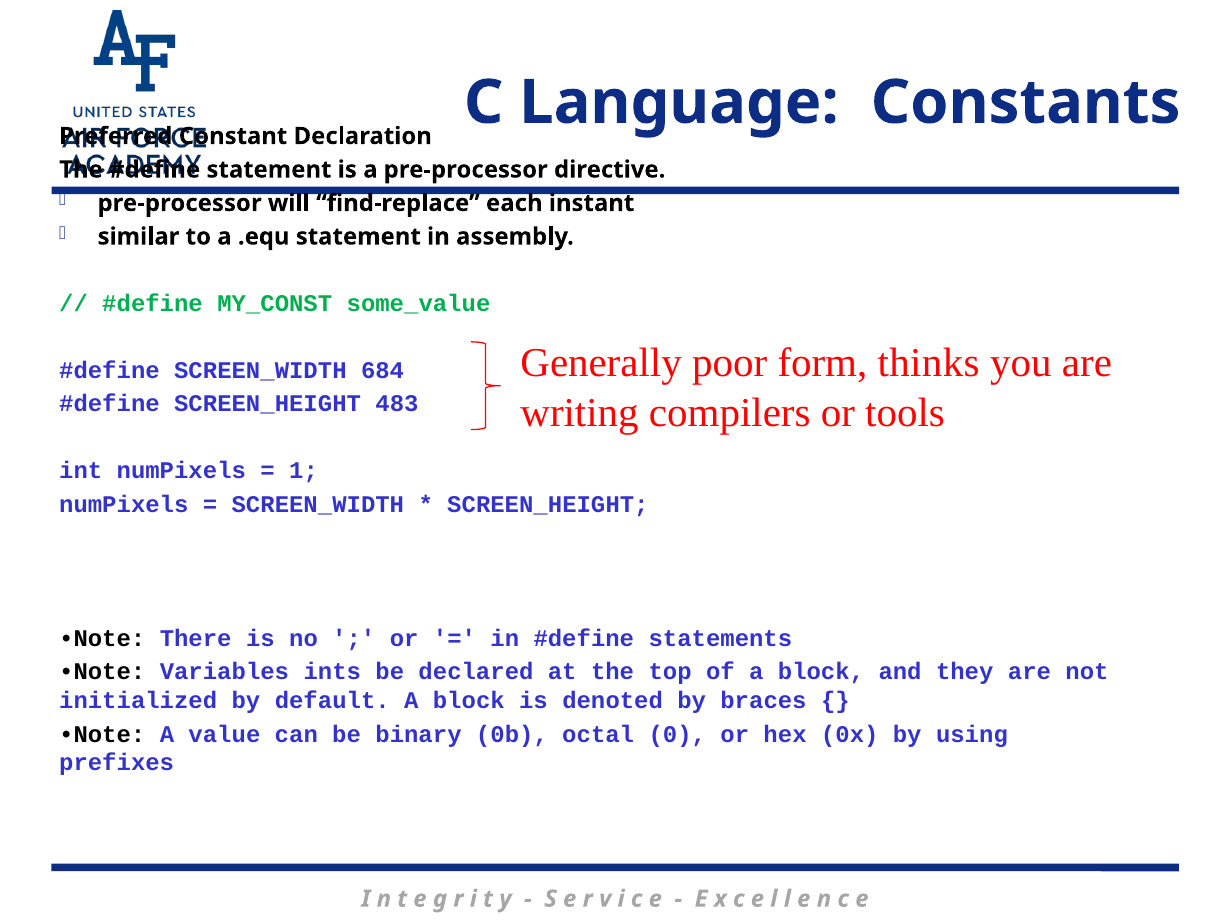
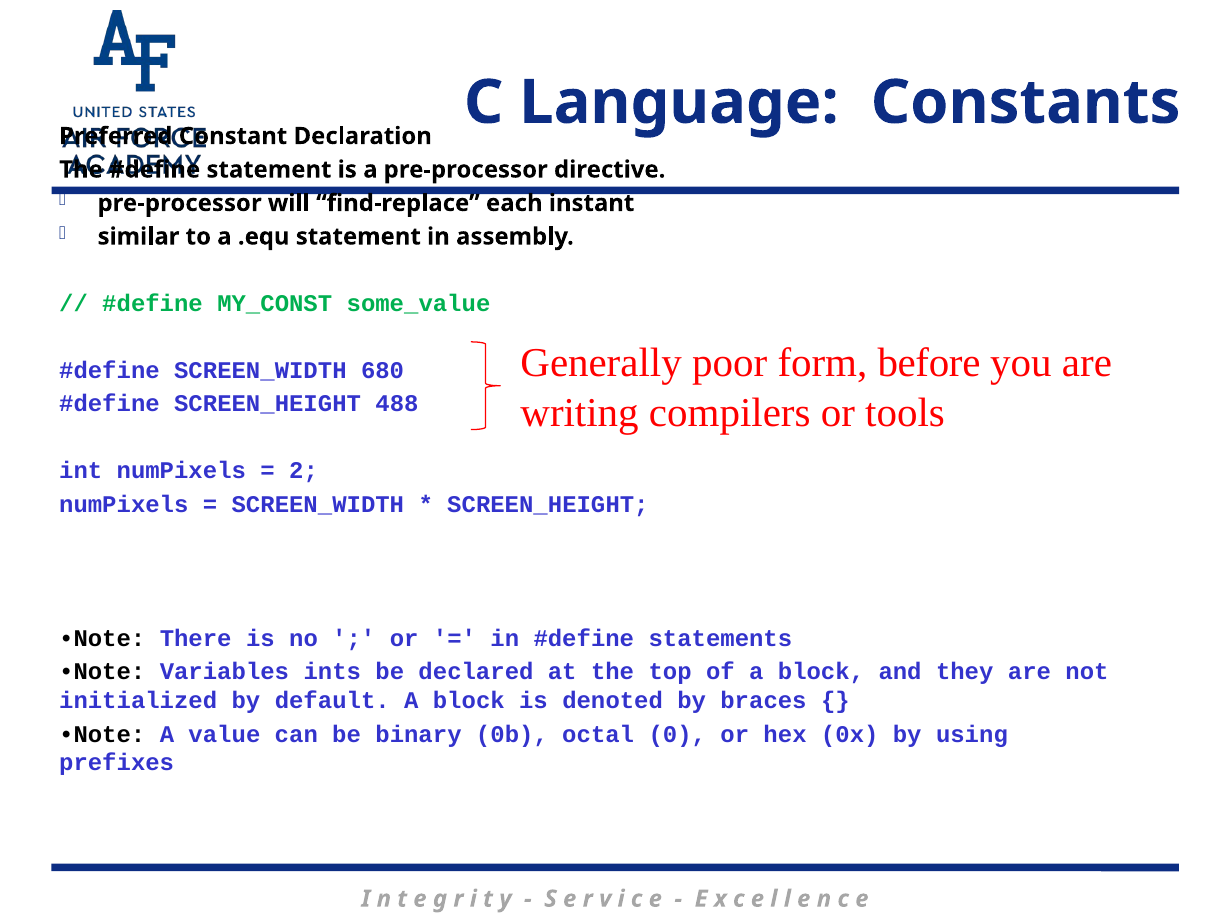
thinks: thinks -> before (929, 364)
684: 684 -> 680 (383, 371)
483: 483 -> 488 (397, 404)
1: 1 -> 2 (304, 471)
